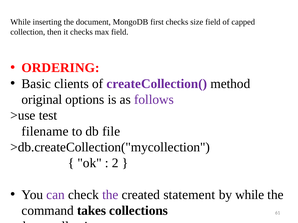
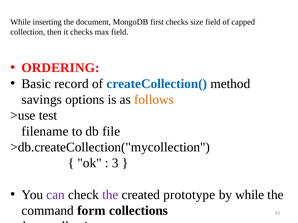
clients: clients -> record (71, 84)
createCollection( colour: purple -> blue (157, 84)
original: original -> savings (42, 100)
follows colour: purple -> orange (154, 100)
2: 2 -> 3 (115, 163)
statement: statement -> prototype (189, 195)
takes: takes -> form (91, 211)
